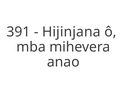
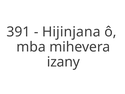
anao: anao -> izany (63, 62)
